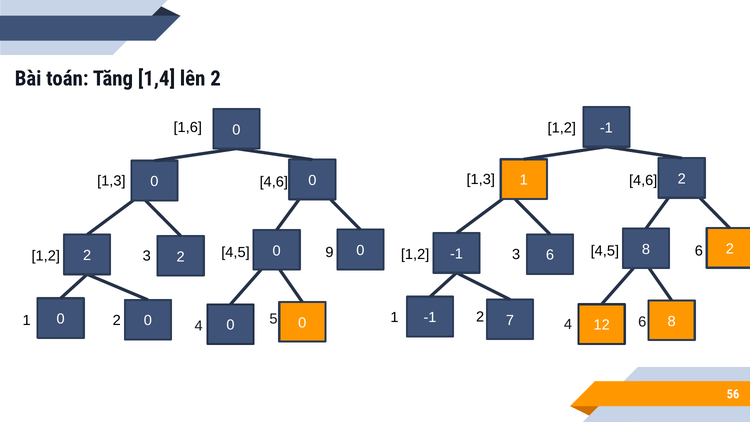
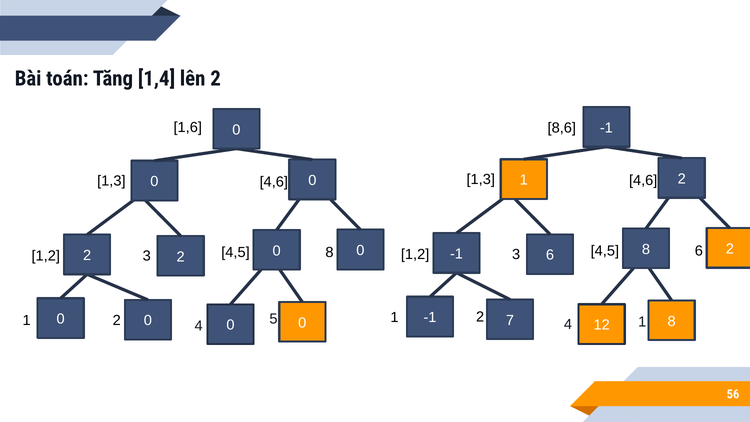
1,2: 1,2 -> 8,6 (562, 128)
4,5 9: 9 -> 8 (330, 252)
4 6: 6 -> 1 (642, 322)
